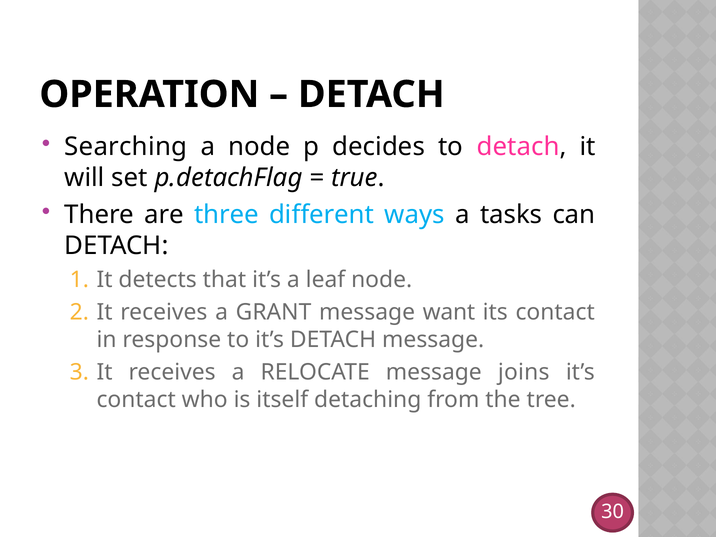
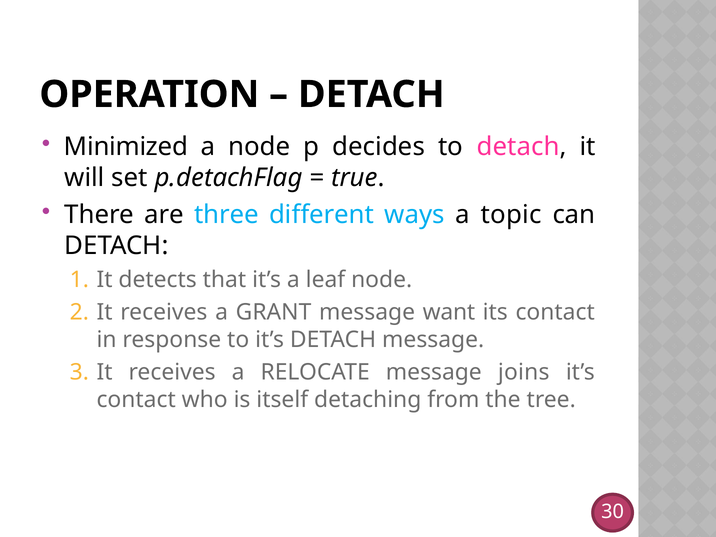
Searching: Searching -> Minimized (126, 147)
tasks: tasks -> topic (511, 215)
